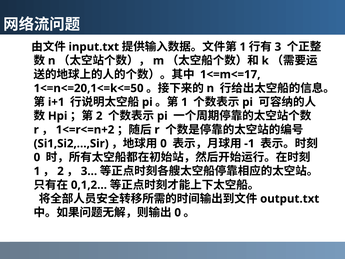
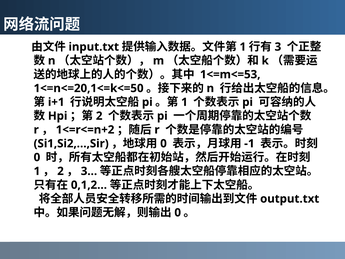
1<=m<=17: 1<=m<=17 -> 1<=m<=53 (230, 74)
